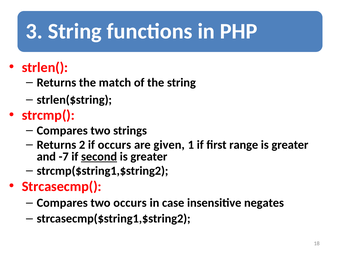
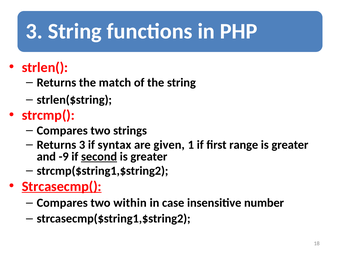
Returns 2: 2 -> 3 (82, 145)
if occurs: occurs -> syntax (114, 145)
-7: -7 -> -9 (64, 157)
Strcasecmp( underline: none -> present (62, 186)
two occurs: occurs -> within (130, 203)
negates: negates -> number (264, 203)
